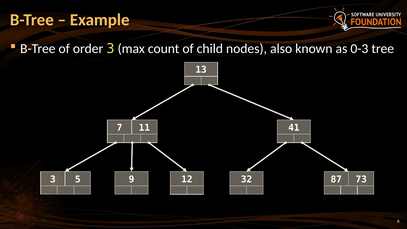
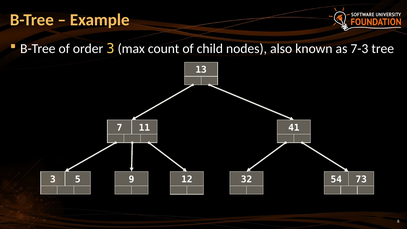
0-3: 0-3 -> 7-3 (359, 49)
87: 87 -> 54 (336, 179)
